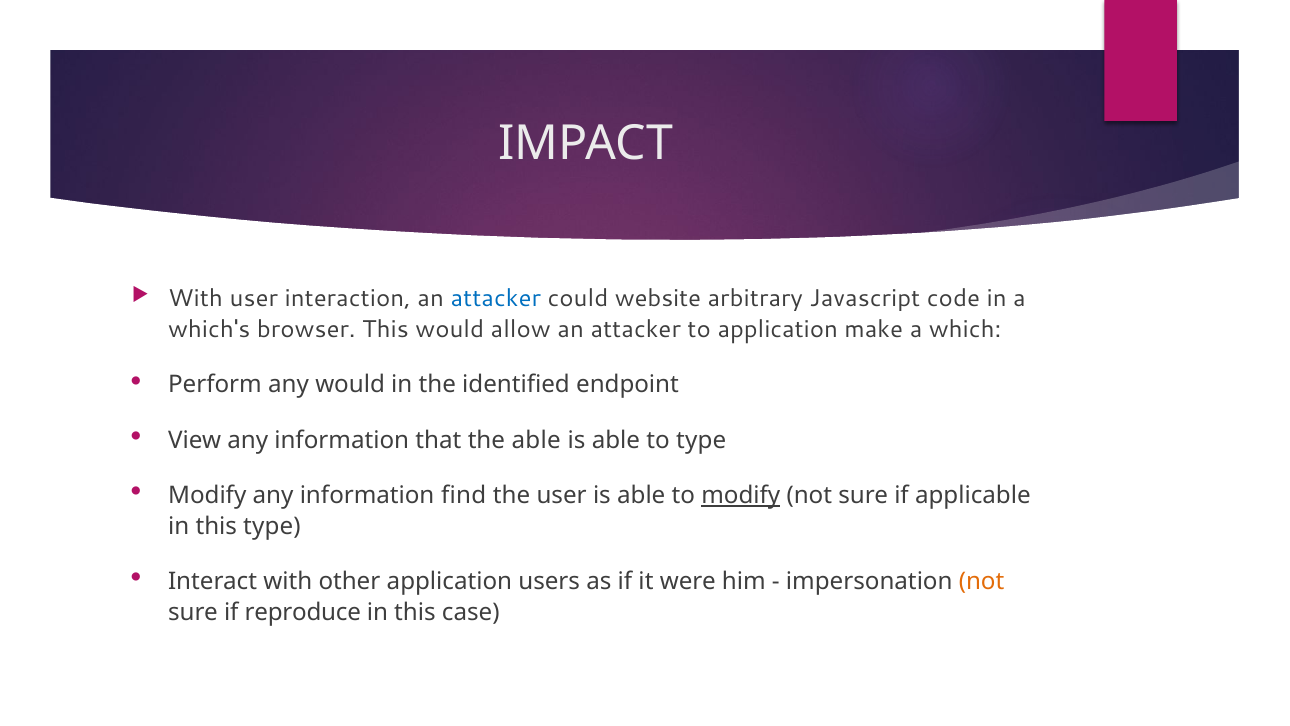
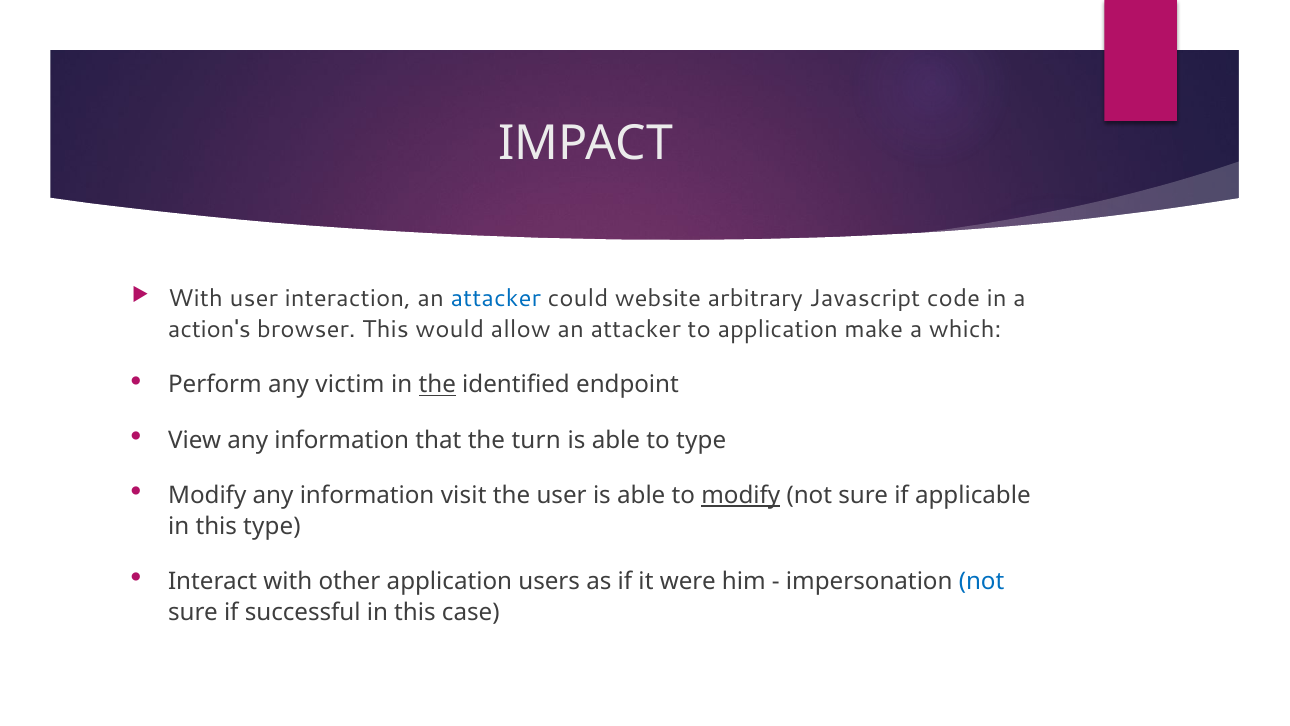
which's: which's -> action's (209, 330)
any would: would -> victim (350, 385)
the underline: none -> present (437, 385)
the able: able -> turn (536, 440)
find: find -> visit (464, 495)
not colour: orange -> blue (982, 582)
reproduce: reproduce -> successful (303, 613)
